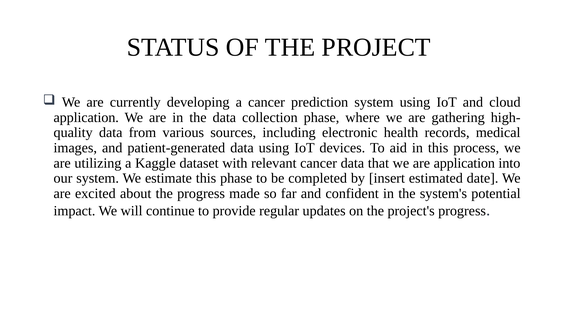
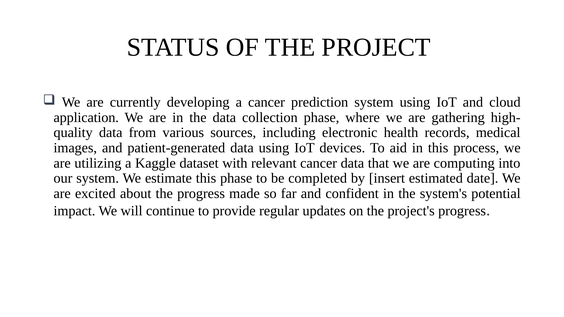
are application: application -> computing (464, 163)
